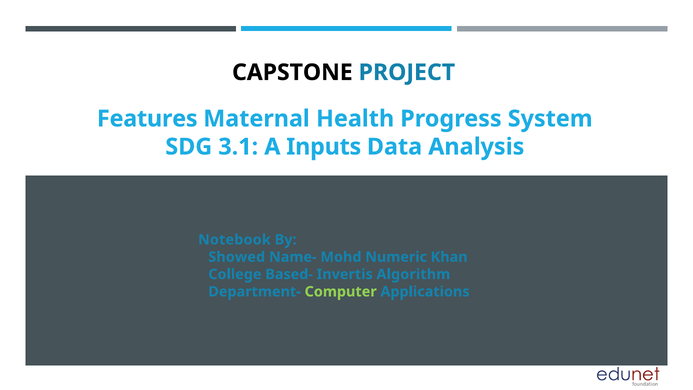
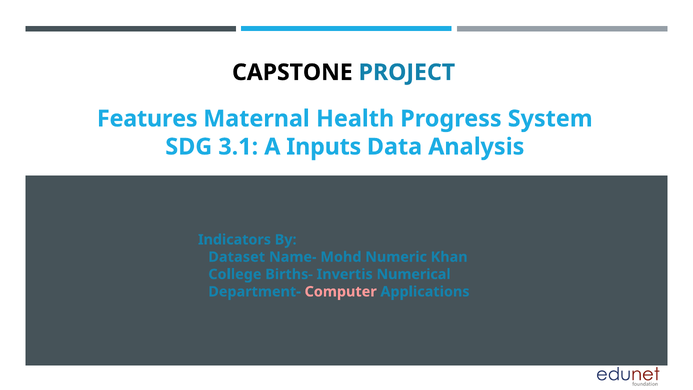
Notebook: Notebook -> Indicators (234, 240)
Showed: Showed -> Dataset (237, 257)
Based-: Based- -> Births- (289, 274)
Algorithm: Algorithm -> Numerical (414, 274)
Computer colour: light green -> pink (341, 292)
